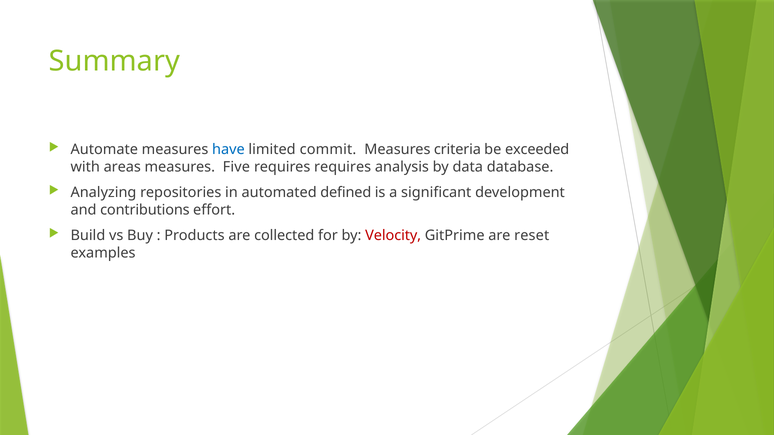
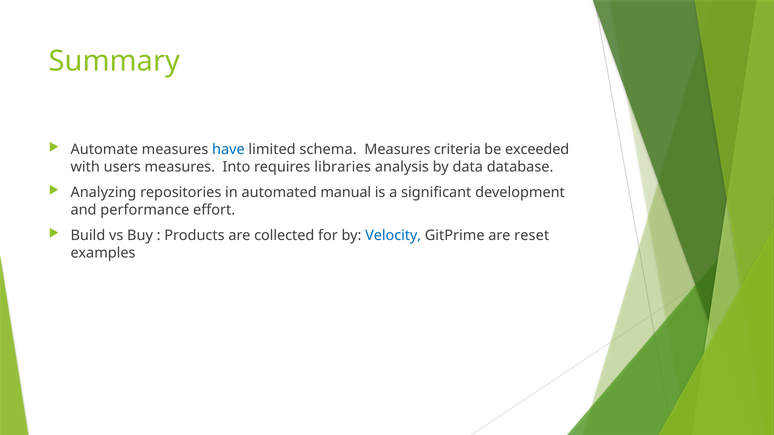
commit: commit -> schema (328, 150)
areas: areas -> users (122, 167)
Five: Five -> Into (236, 167)
requires requires: requires -> libraries (343, 167)
defined: defined -> manual (346, 193)
contributions: contributions -> performance (145, 210)
Velocity colour: red -> blue (393, 236)
